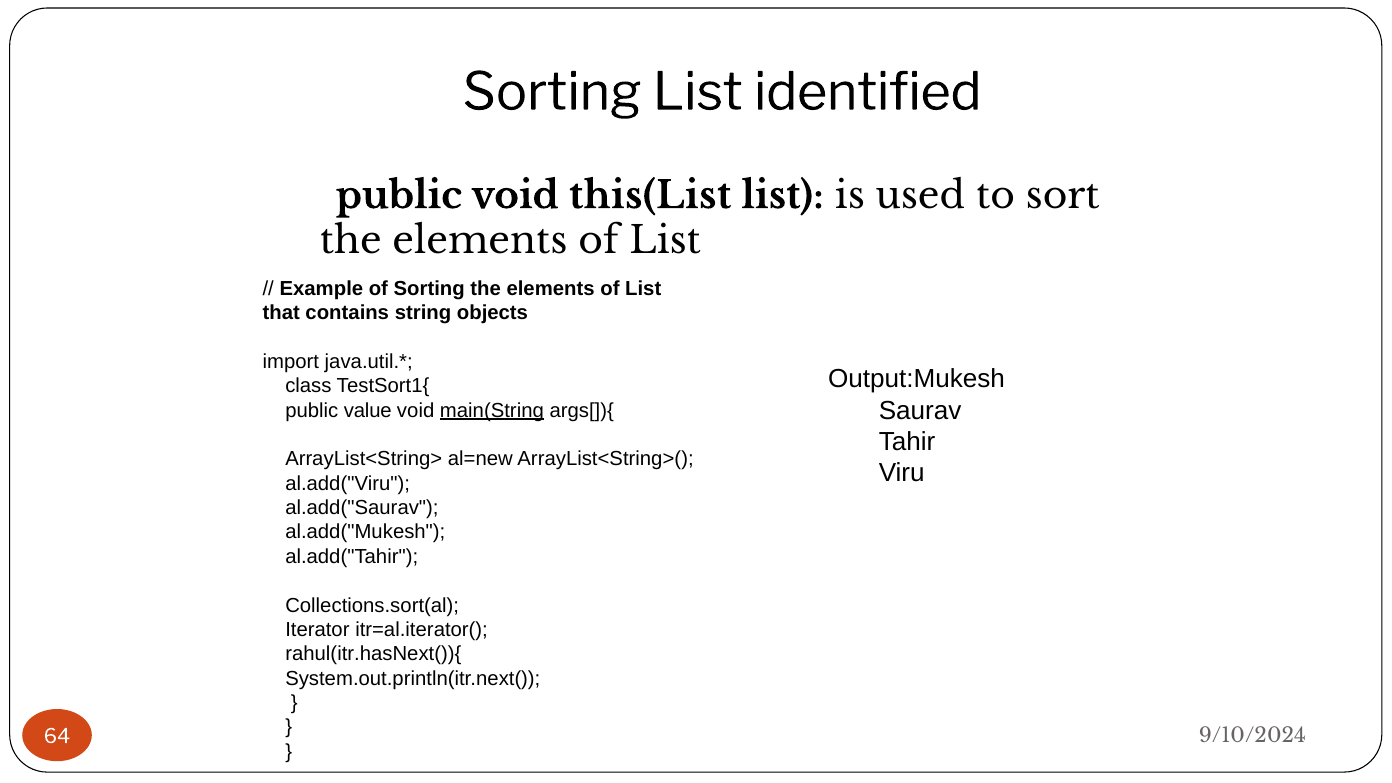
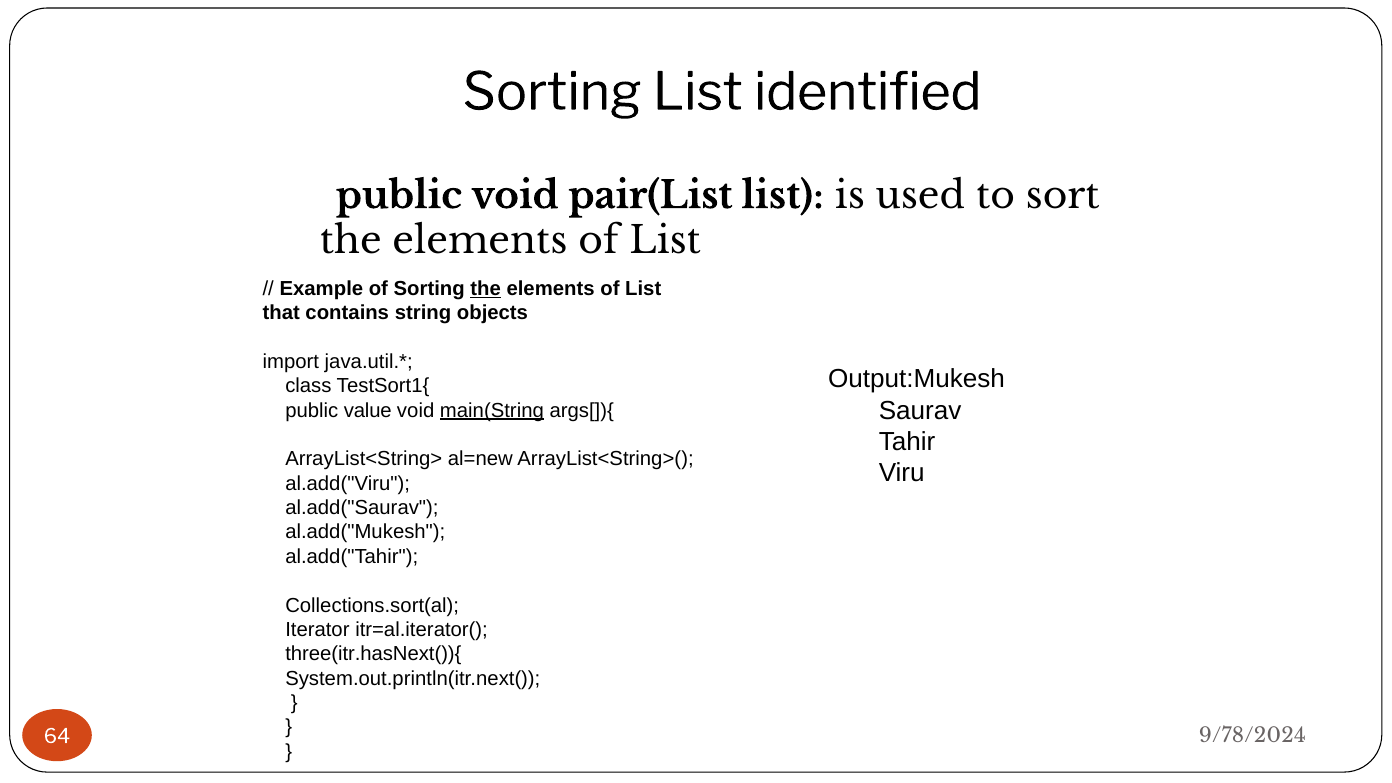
this(List: this(List -> pair(List (650, 196)
the underline: none -> present (486, 288)
rahul(itr.hasNext()){: rahul(itr.hasNext()){ -> three(itr.hasNext()){ (373, 654)
9/10/2024: 9/10/2024 -> 9/78/2024 (1252, 735)
